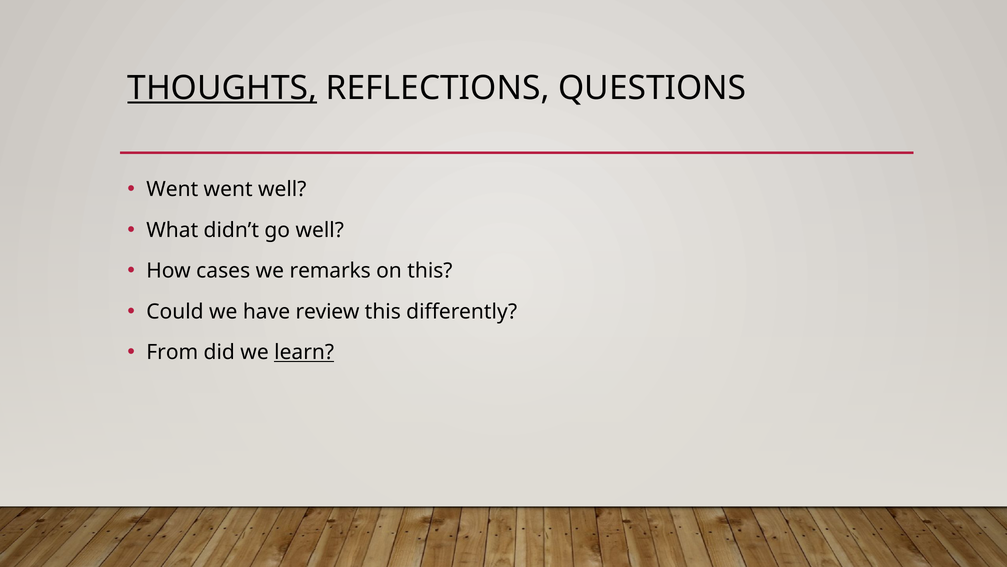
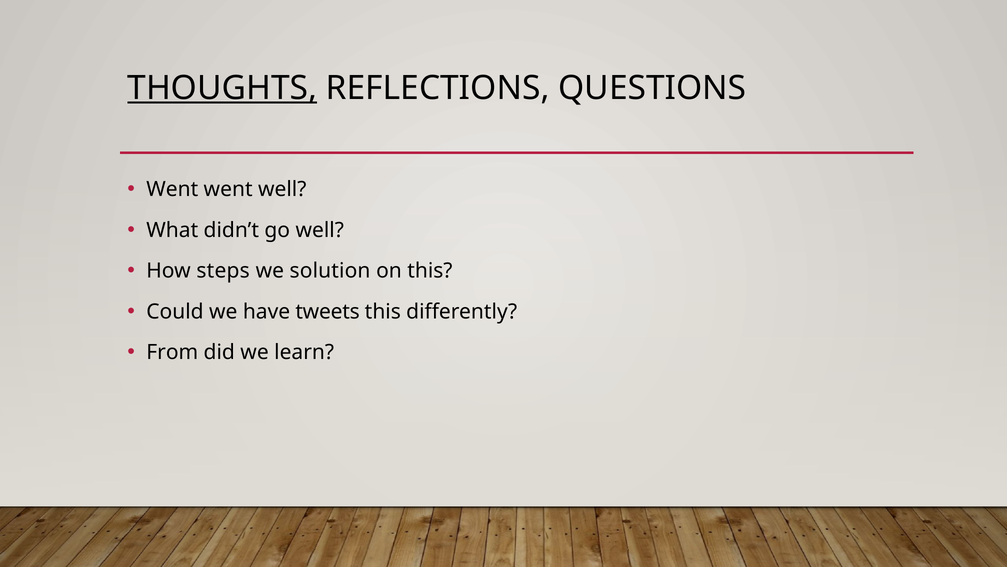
cases: cases -> steps (223, 271)
remarks: remarks -> solution (330, 271)
review: review -> tweets (328, 311)
learn underline: present -> none (304, 352)
